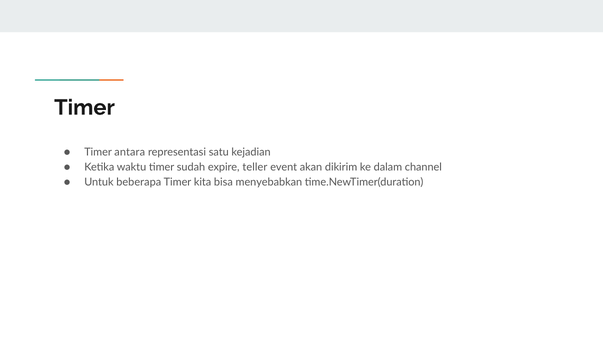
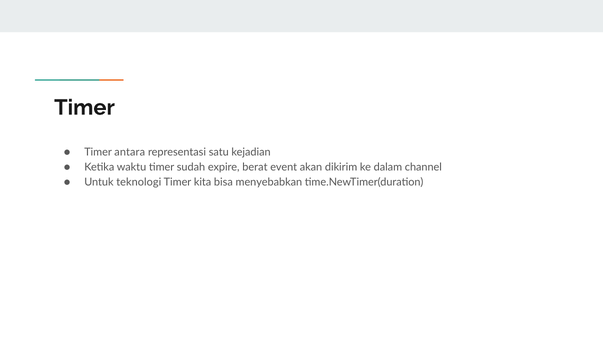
teller: teller -> berat (255, 167)
beberapa: beberapa -> teknologi (139, 182)
